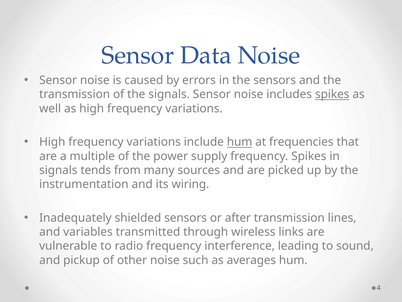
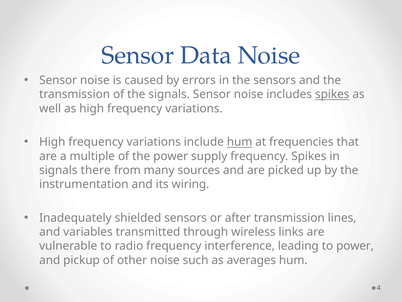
tends: tends -> there (96, 170)
to sound: sound -> power (355, 246)
